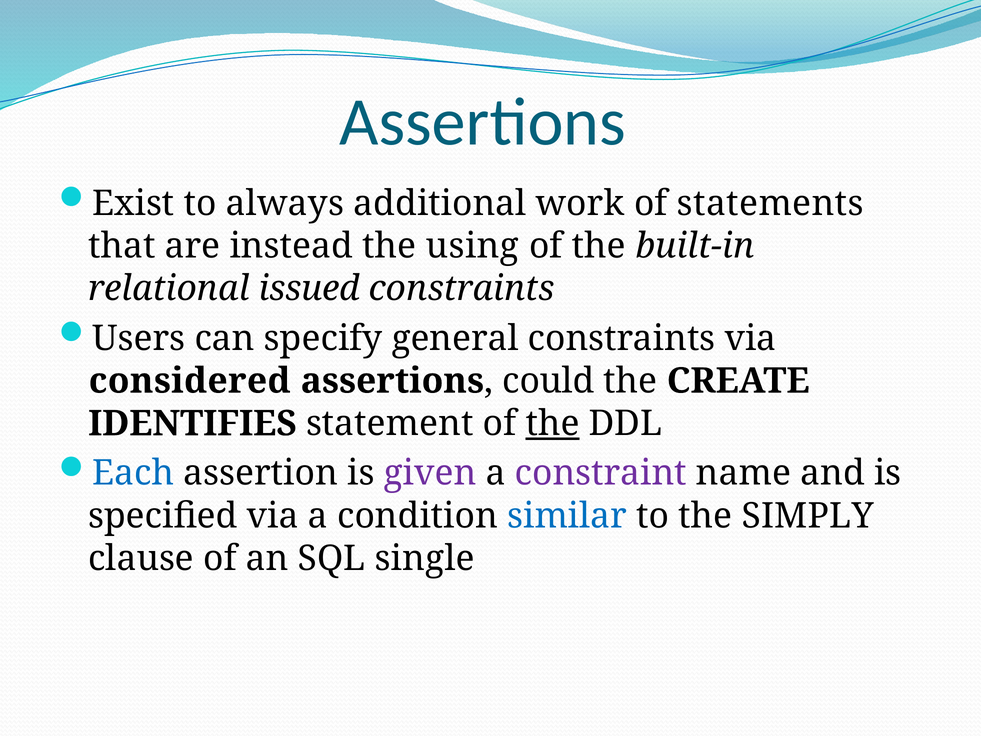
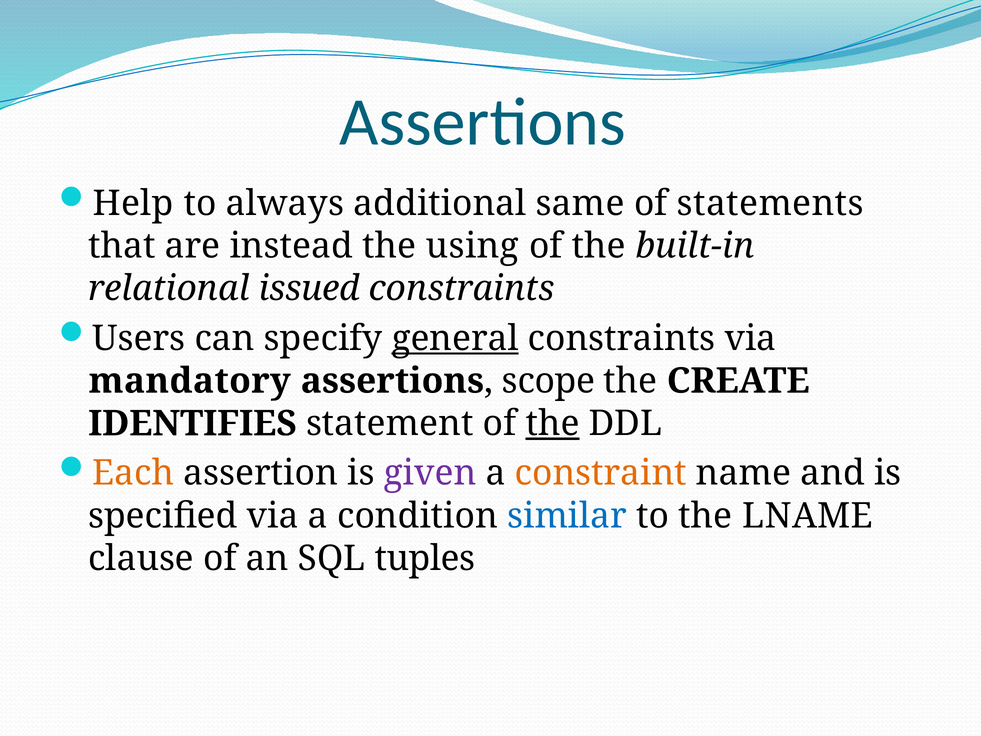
Exist: Exist -> Help (133, 203)
work: work -> same (580, 203)
general underline: none -> present (455, 338)
considered: considered -> mandatory (190, 381)
could: could -> scope (548, 381)
Each colour: blue -> orange (133, 473)
constraint colour: purple -> orange (601, 473)
SIMPLY: SIMPLY -> LNAME (808, 516)
single: single -> tuples (425, 558)
